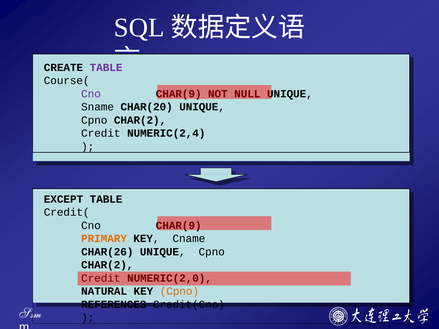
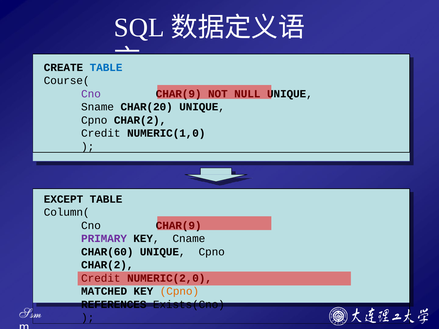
TABLE colour: purple -> blue (106, 68)
NUMERIC(2,4: NUMERIC(2,4 -> NUMERIC(1,0 (166, 133)
Credit(: Credit( -> Column( (67, 212)
PRIMARY colour: orange -> purple (104, 239)
CHAR(26: CHAR(26 -> CHAR(60 (107, 252)
NATURAL: NATURAL -> MATCHED (104, 292)
Credit(Cno: Credit(Cno -> Exists(Cno (189, 305)
